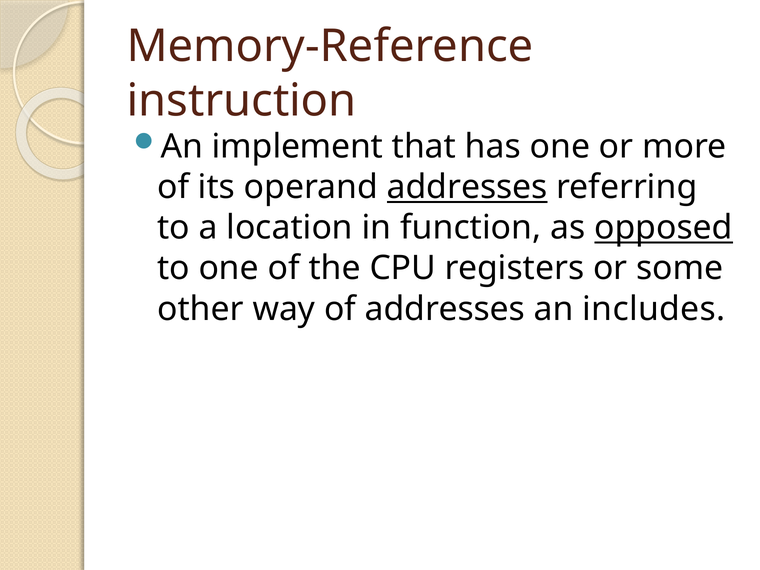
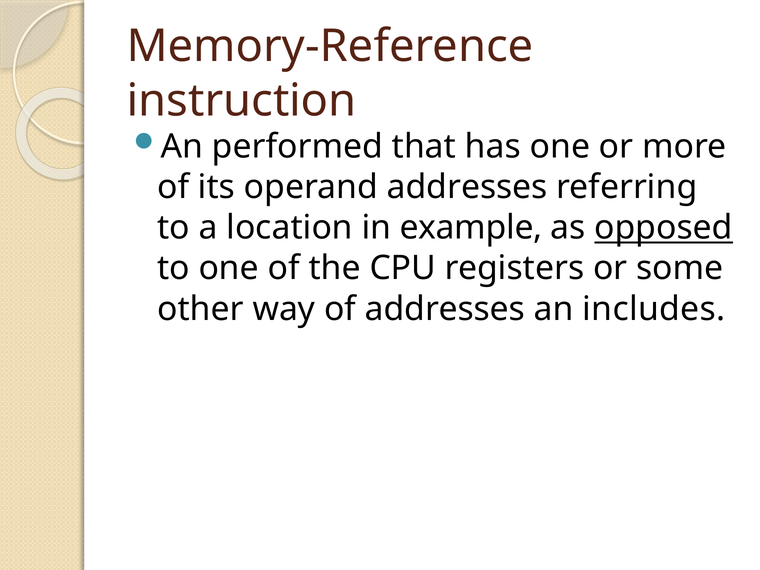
implement: implement -> performed (297, 147)
addresses underline: present -> none (467, 187)
function: function -> example (471, 228)
